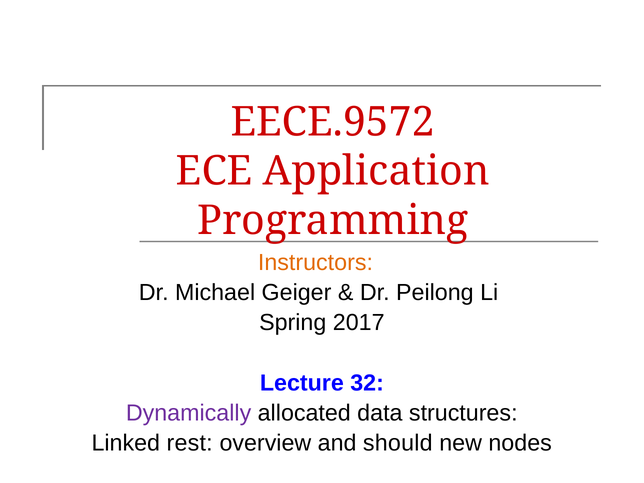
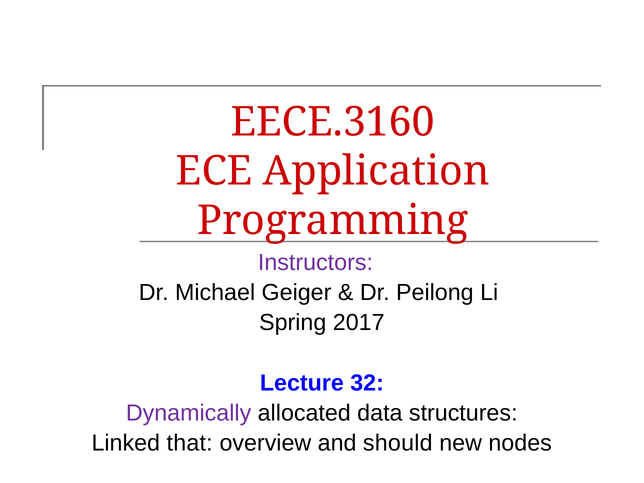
EECE.9572: EECE.9572 -> EECE.3160 (333, 122)
Instructors colour: orange -> purple (315, 263)
rest: rest -> that (190, 443)
